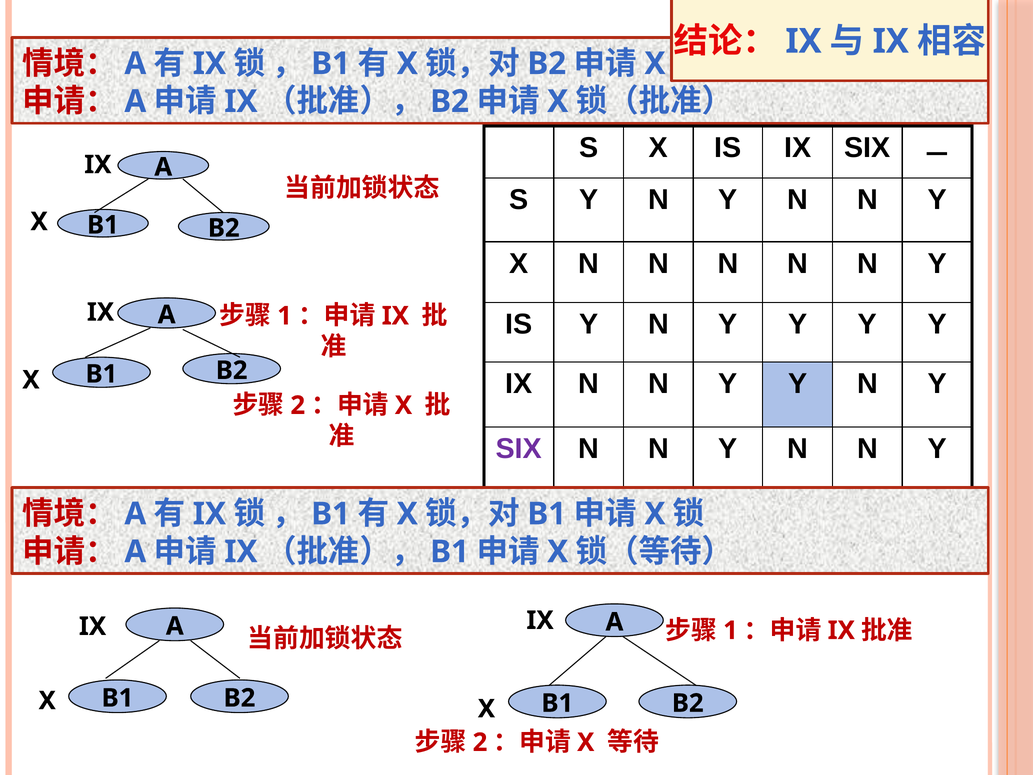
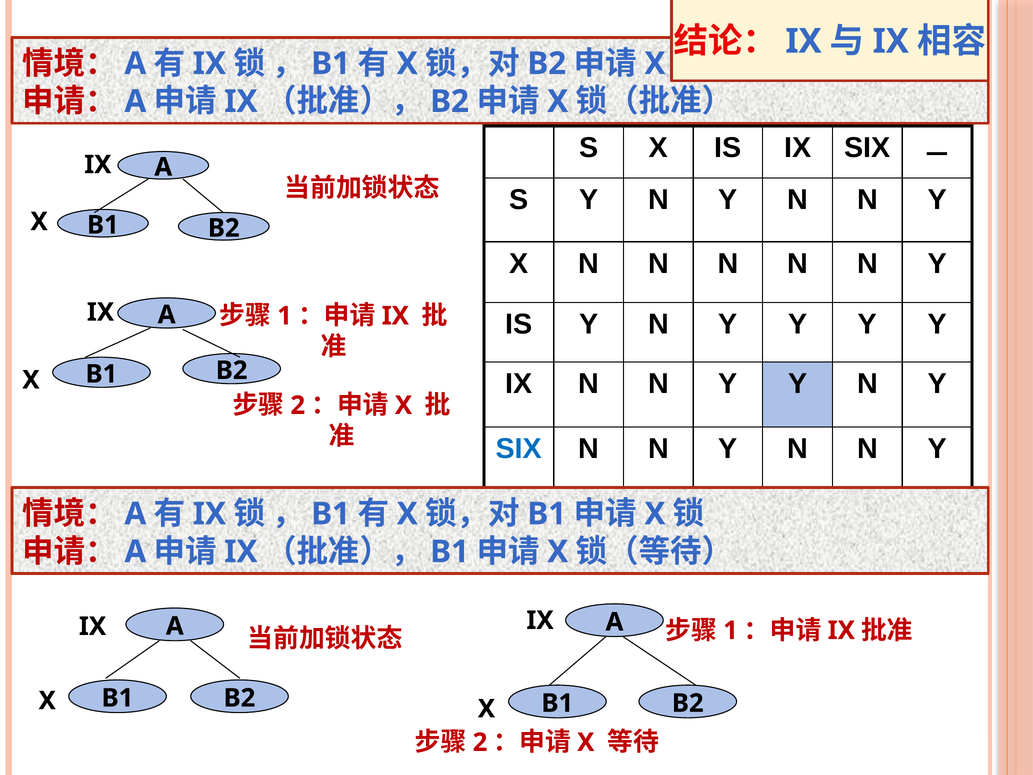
SIX colour: purple -> blue (519, 449)
